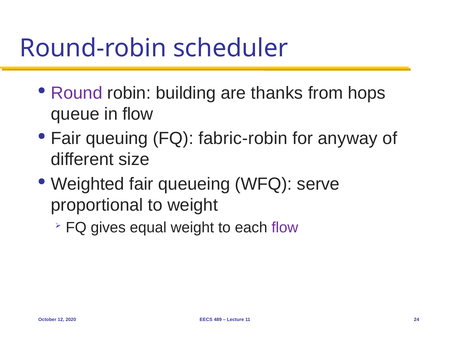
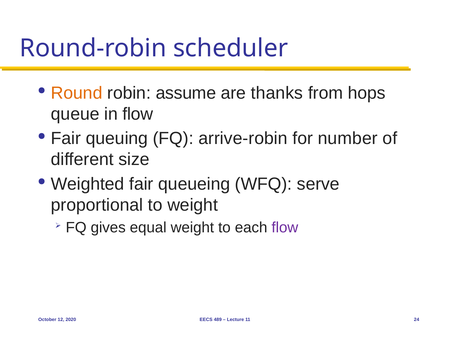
Round colour: purple -> orange (77, 93)
building: building -> assume (186, 93)
fabric-robin: fabric-robin -> arrive-robin (243, 138)
anyway: anyway -> number (348, 138)
